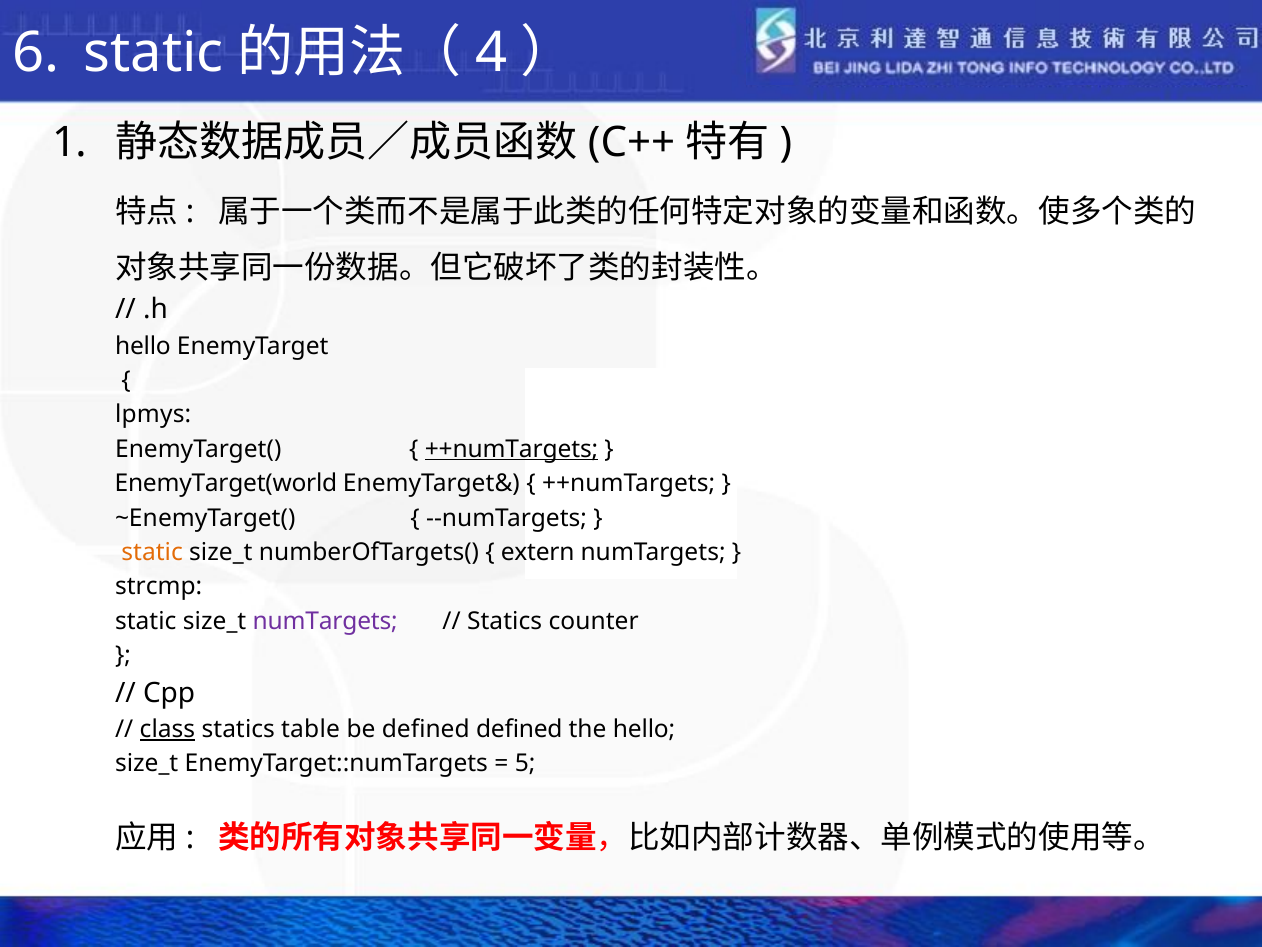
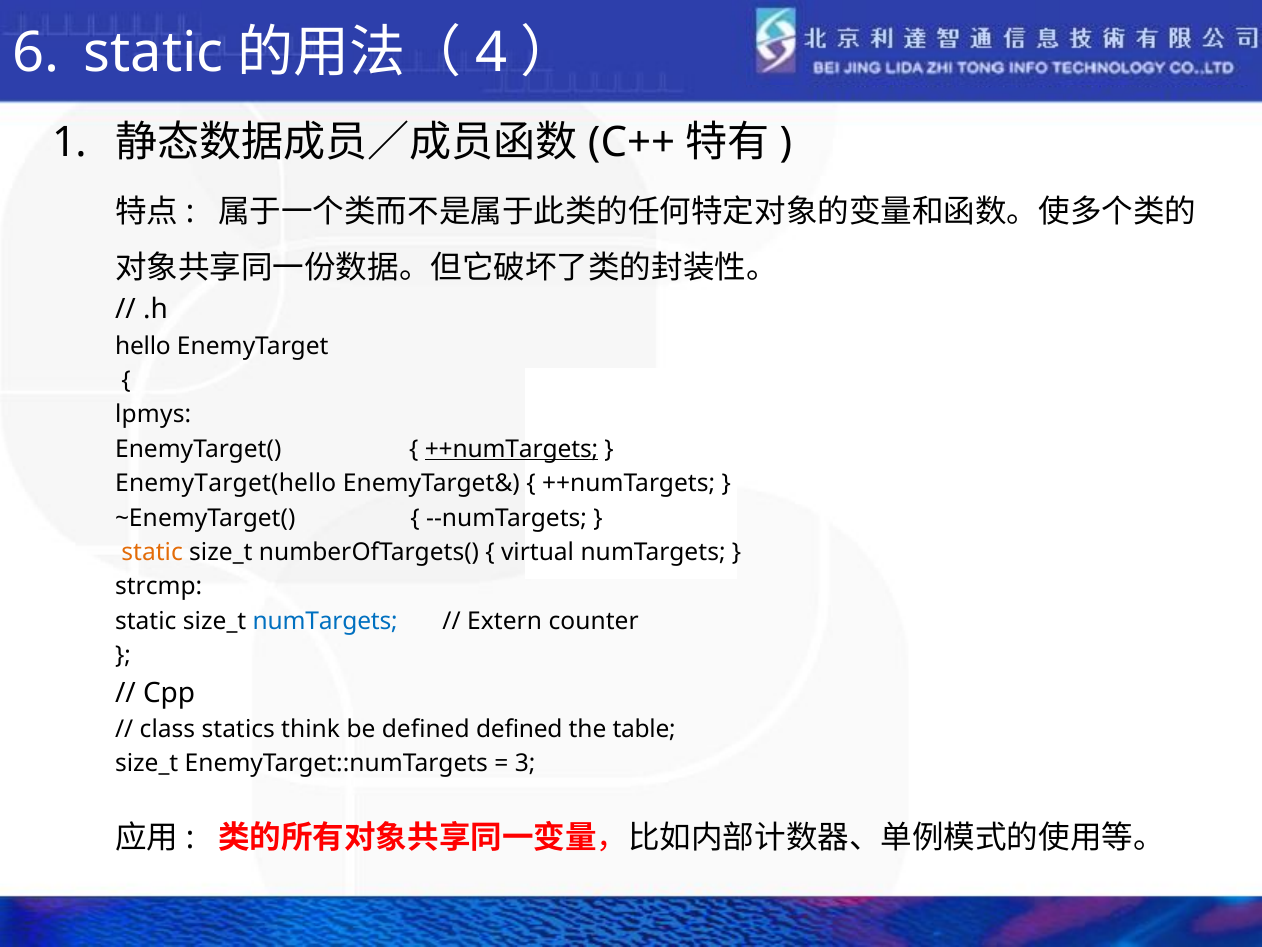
EnemyTarget(world: EnemyTarget(world -> EnemyTarget(hello (226, 483)
extern: extern -> virtual (538, 552)
numTargets colour: purple -> blue (325, 621)
Statics: Statics -> Extern (505, 621)
class underline: present -> none (167, 729)
table: table -> think (311, 729)
the hello: hello -> table (644, 729)
5: 5 -> 3 (525, 763)
